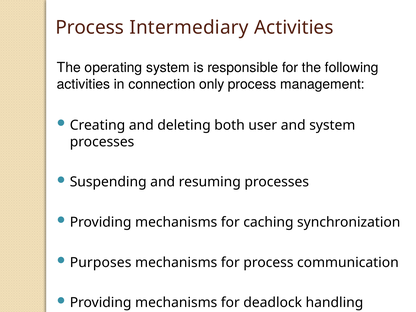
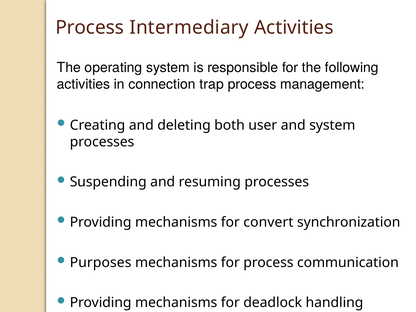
only: only -> trap (212, 84)
caching: caching -> convert (268, 222)
